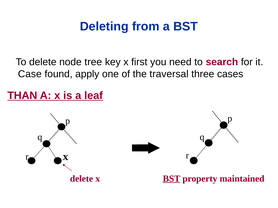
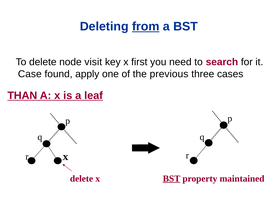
from underline: none -> present (146, 27)
tree: tree -> visit (93, 62)
traversal: traversal -> previous (169, 74)
